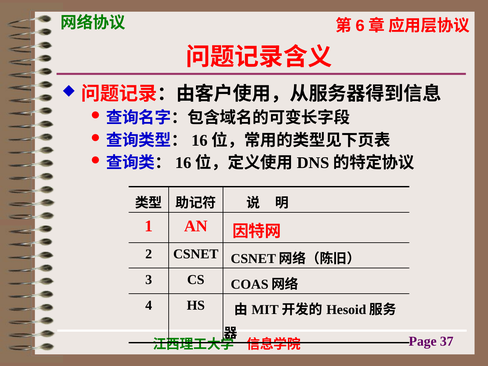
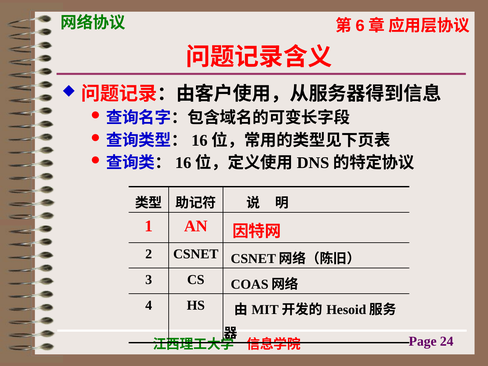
37: 37 -> 24 (447, 341)
